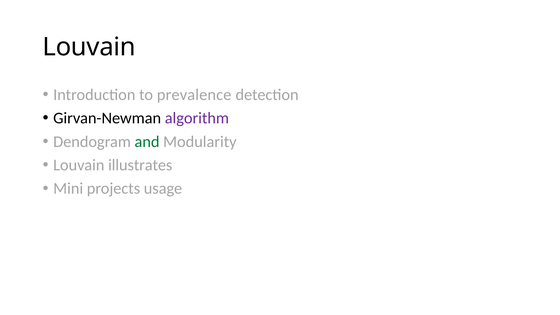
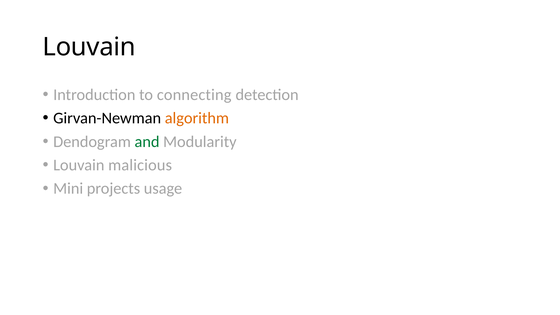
prevalence: prevalence -> connecting (194, 95)
algorithm colour: purple -> orange (197, 118)
illustrates: illustrates -> malicious (140, 165)
